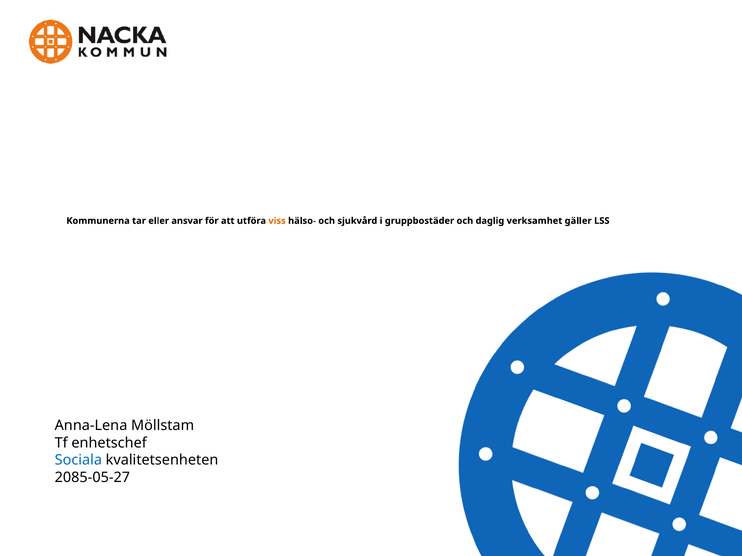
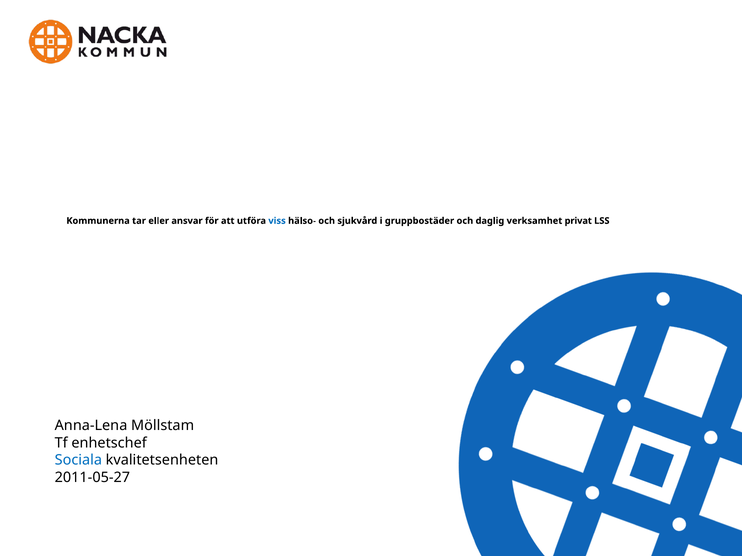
viss colour: orange -> blue (277, 221)
gäller: gäller -> privat (578, 221)
2085-05-27: 2085-05-27 -> 2011-05-27 (92, 478)
